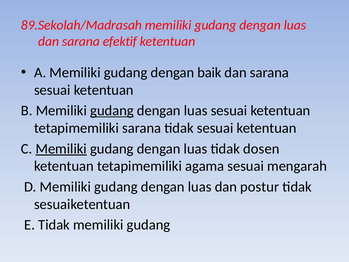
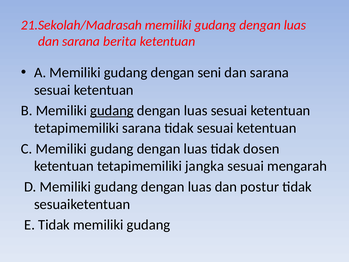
89.Sekolah/Madrasah: 89.Sekolah/Madrasah -> 21.Sekolah/Madrasah (81, 25)
efektif: efektif -> berita (120, 41)
baik: baik -> seni (209, 73)
Memiliki underline: present -> none (61, 149)
agama: agama -> jangka (205, 166)
